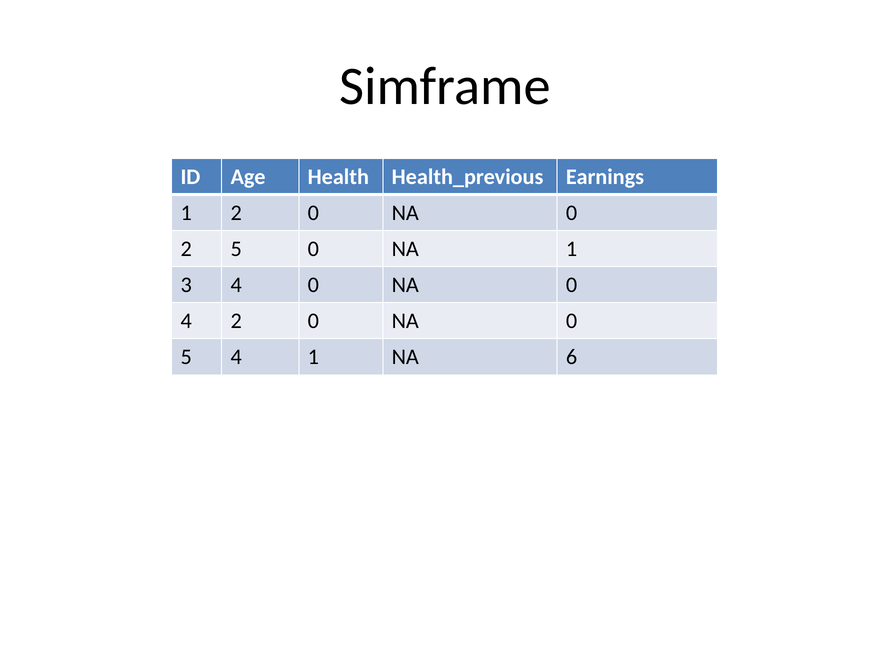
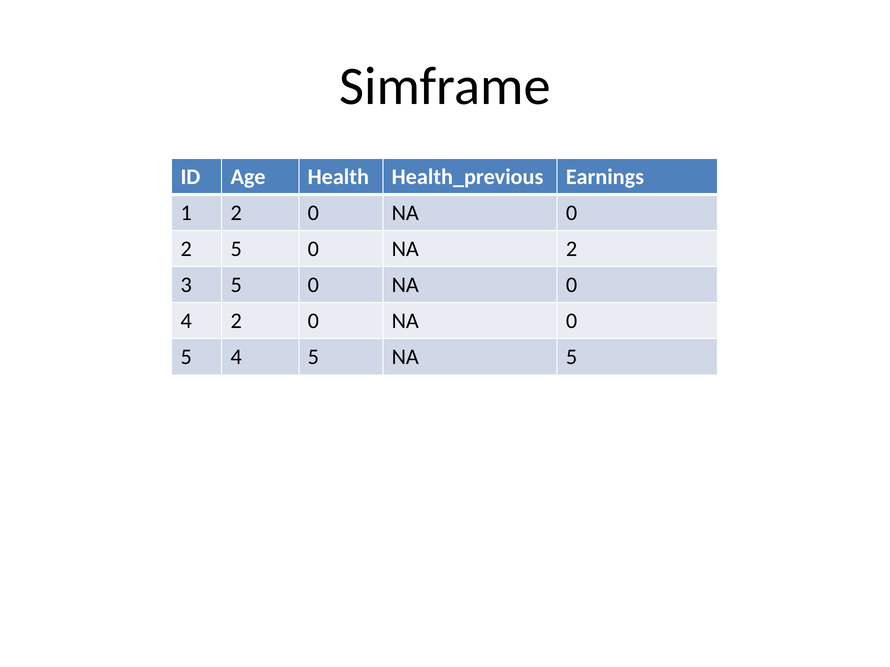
NA 1: 1 -> 2 (572, 249)
3 4: 4 -> 5 (236, 285)
4 1: 1 -> 5 (313, 357)
NA 6: 6 -> 5 (572, 357)
